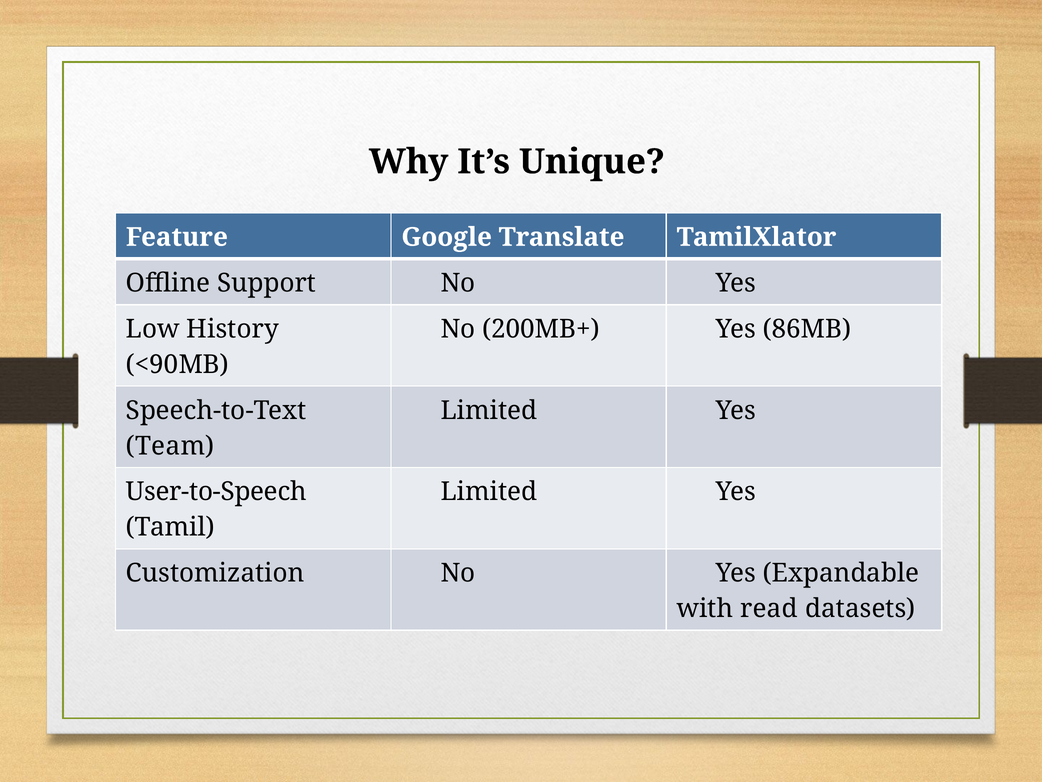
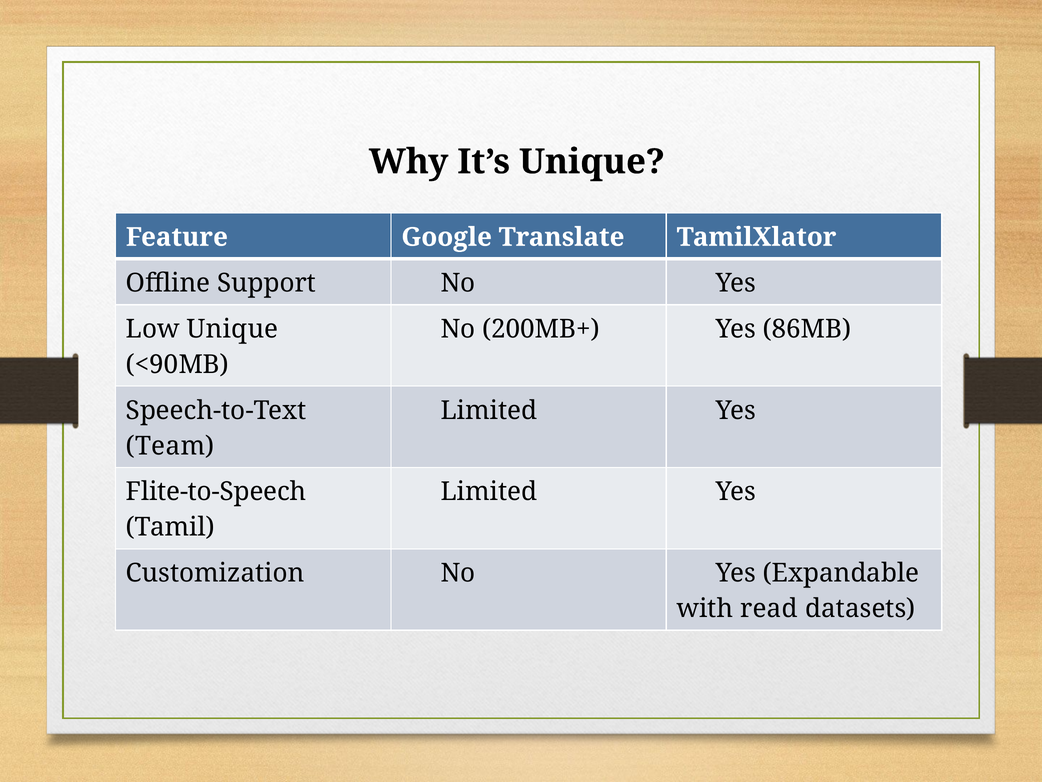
Low History: History -> Unique (233, 329)
User-to-Speech: User-to-Speech -> Flite-to-Speech (216, 492)
